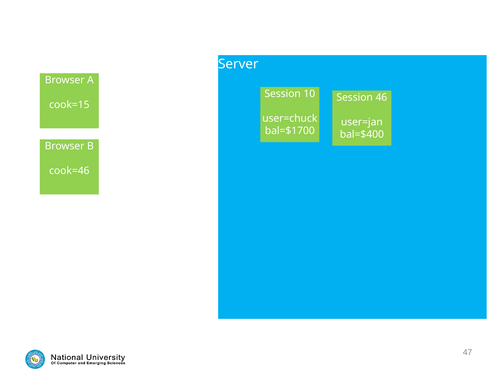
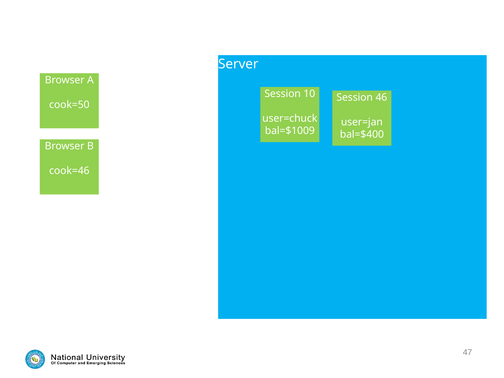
cook=15: cook=15 -> cook=50 (69, 105)
bal=$1700: bal=$1700 -> bal=$1009 (290, 131)
